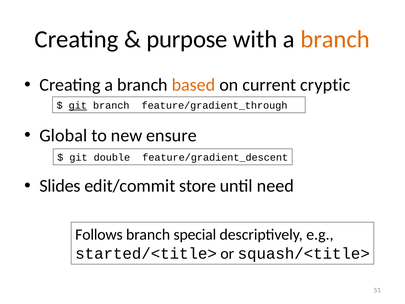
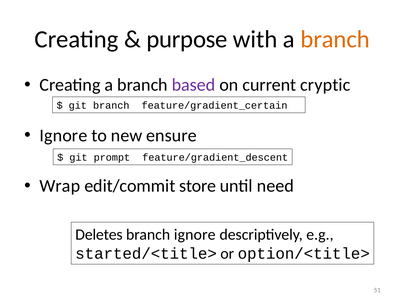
based colour: orange -> purple (194, 85)
git underline: present -> none (78, 105)
feature/gradient_through: feature/gradient_through -> feature/gradient_certain (215, 105)
Global: Global -> Ignore (63, 135)
double: double -> prompt (112, 157)
Slides: Slides -> Wrap (60, 186)
Follows: Follows -> Deletes (99, 235)
branch special: special -> ignore (195, 235)
squash/<title>: squash/<title> -> option/<title> (304, 253)
